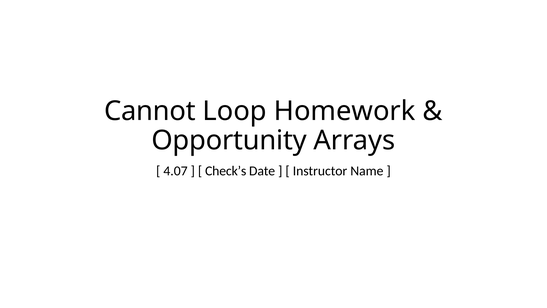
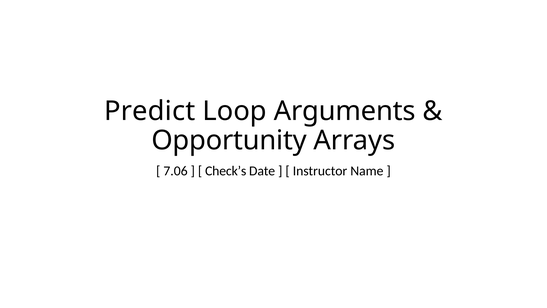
Cannot: Cannot -> Predict (150, 111)
Homework: Homework -> Arguments (345, 111)
4.07: 4.07 -> 7.06 (175, 171)
